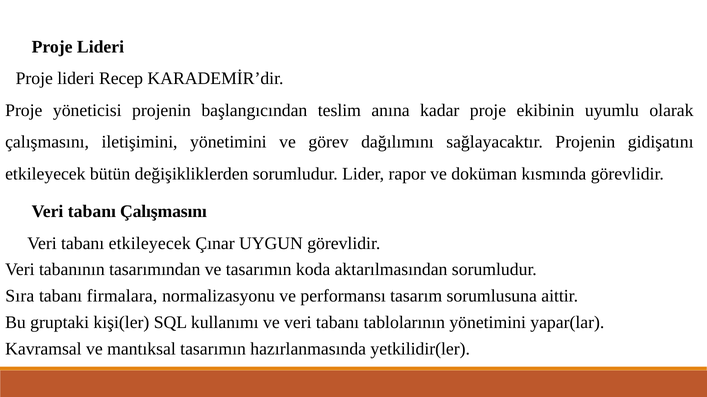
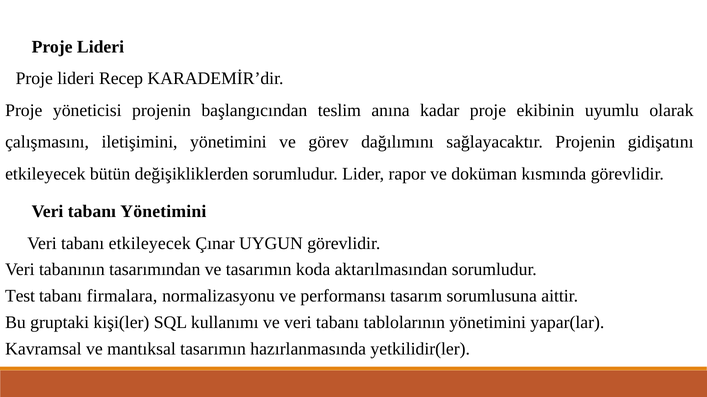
tabanı Çalışmasını: Çalışmasını -> Yönetimini (163, 212)
Sıra: Sıra -> Test (20, 297)
